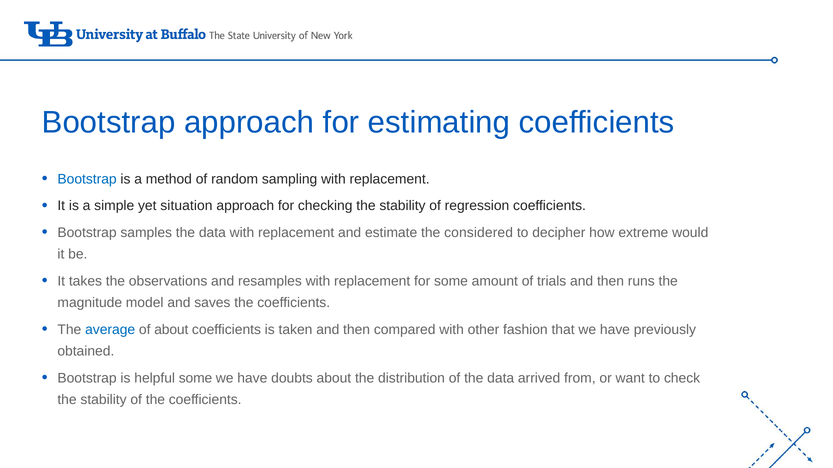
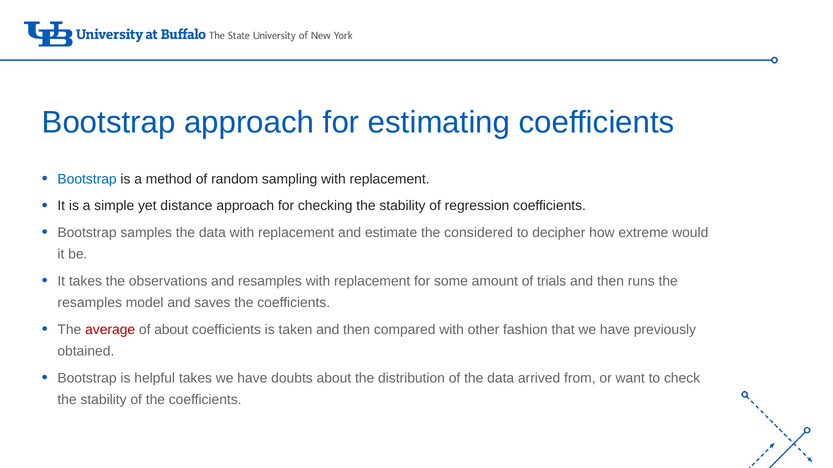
situation: situation -> distance (186, 206)
magnitude: magnitude -> resamples (90, 303)
average colour: blue -> red (110, 330)
helpful some: some -> takes (195, 378)
